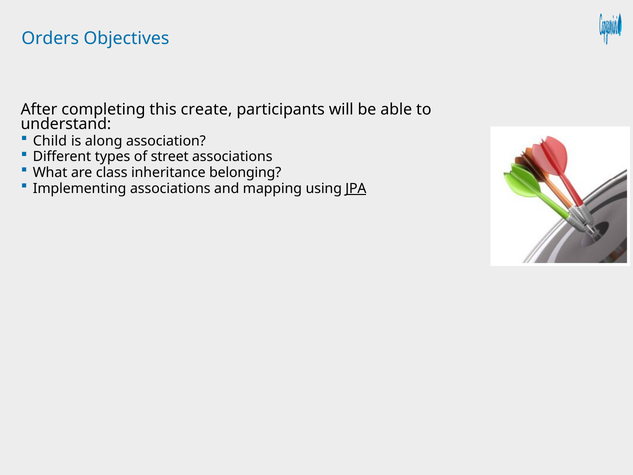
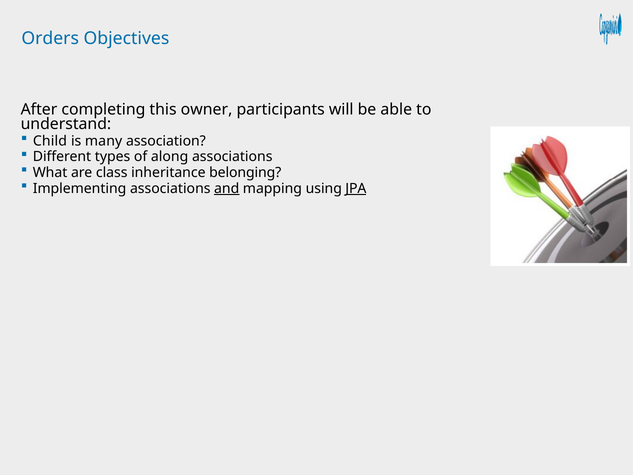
create: create -> owner (207, 110)
along: along -> many (104, 141)
street: street -> along (170, 157)
and underline: none -> present (227, 188)
